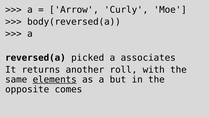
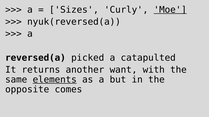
Arrow: Arrow -> Sizes (74, 10)
Moe underline: none -> present (170, 10)
body(reversed(a: body(reversed(a -> nyuk(reversed(a (74, 22)
associates: associates -> catapulted (148, 58)
roll: roll -> want (123, 70)
